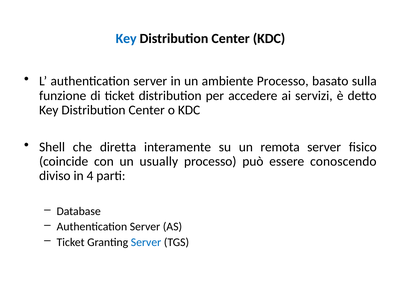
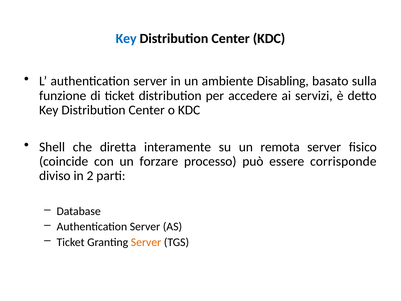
ambiente Processo: Processo -> Disabling (283, 81)
usually: usually -> forzare (159, 161)
conoscendo: conoscendo -> corrisponde (343, 161)
4: 4 -> 2 (90, 176)
Server colour: blue -> orange (146, 242)
